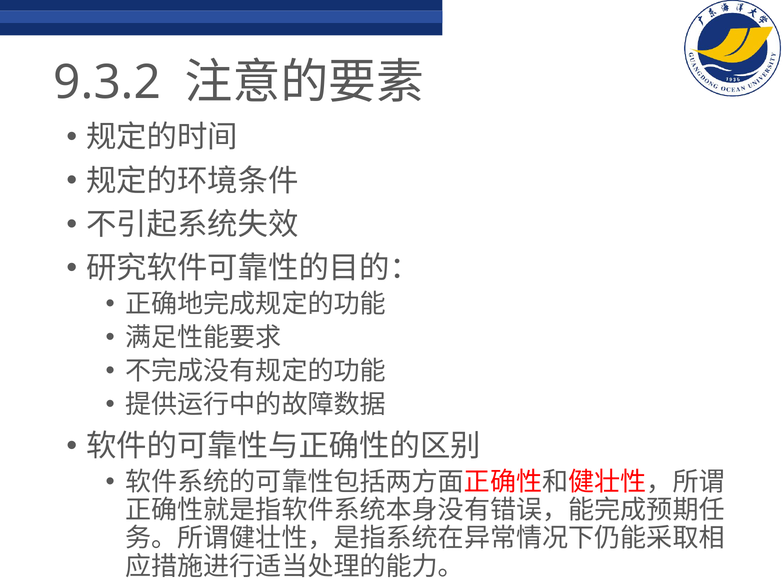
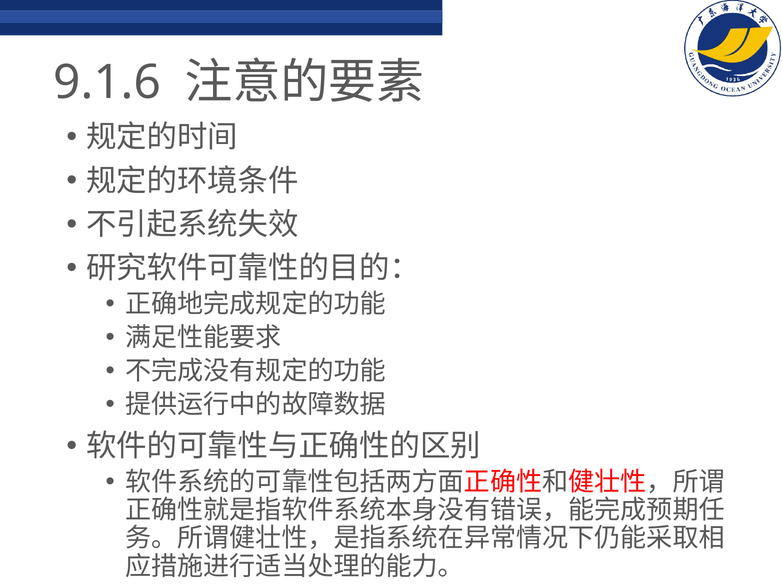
9.3.2: 9.3.2 -> 9.1.6 (107, 83)
